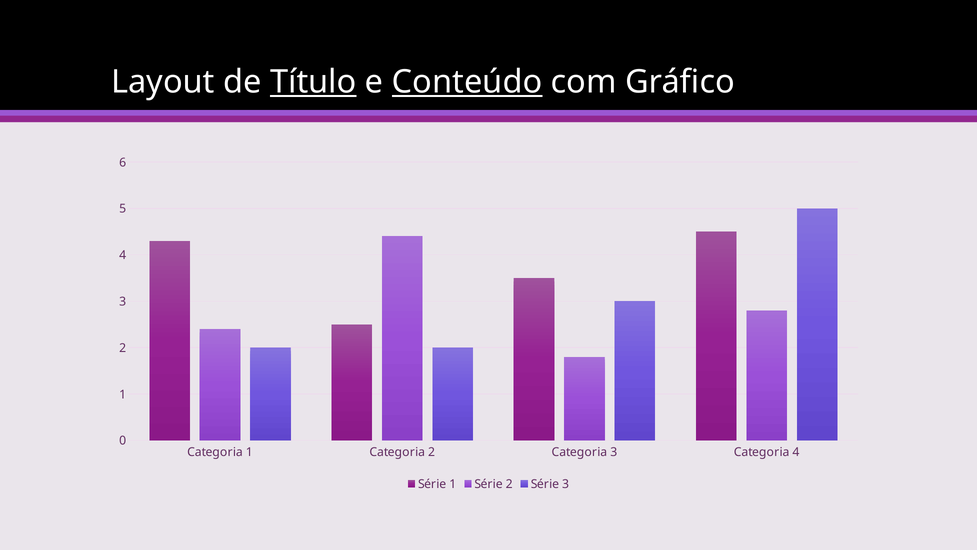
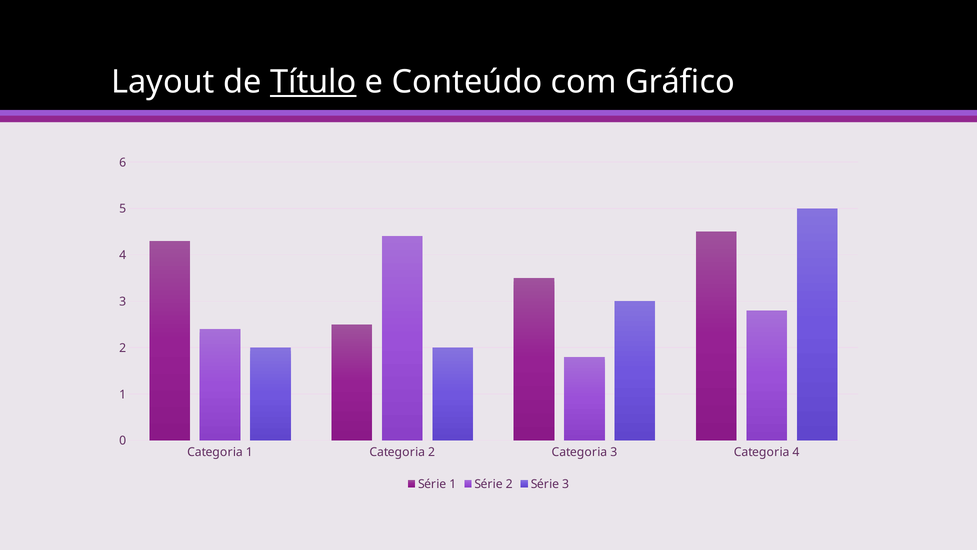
Conteúdo underline: present -> none (467, 82)
